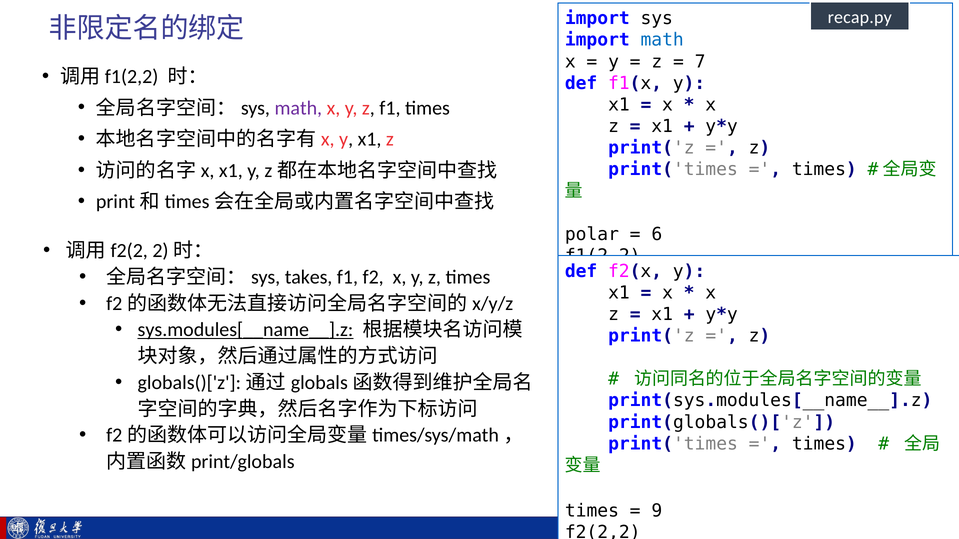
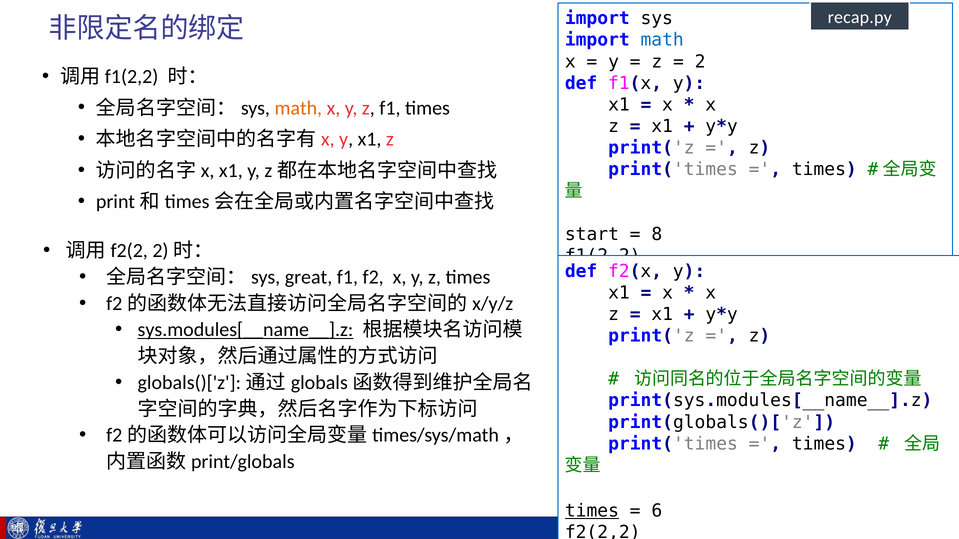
7: 7 -> 2 (700, 62)
math colour: purple -> orange (298, 108)
polar: polar -> start (592, 234)
6: 6 -> 8 (657, 234)
takes: takes -> great (309, 277)
times underline: none -> present (592, 511)
9: 9 -> 6 (657, 511)
